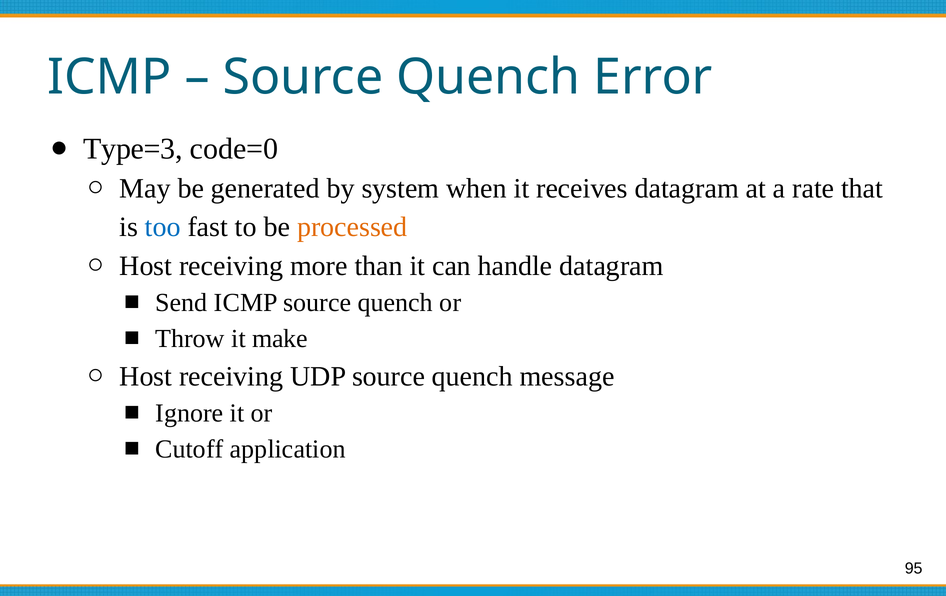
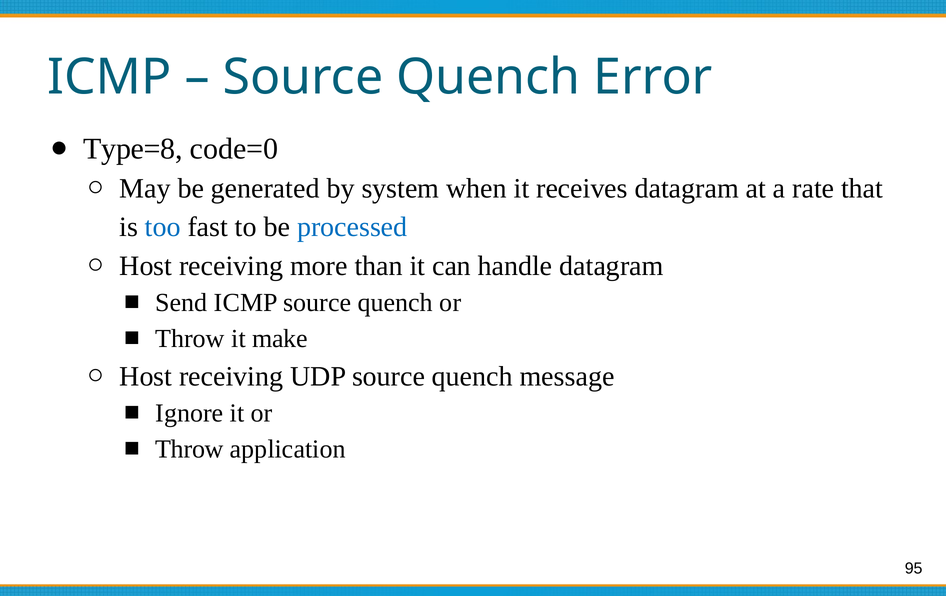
Type=3: Type=3 -> Type=8 (133, 149)
processed colour: orange -> blue (352, 227)
Cutoff: Cutoff -> Throw (190, 449)
